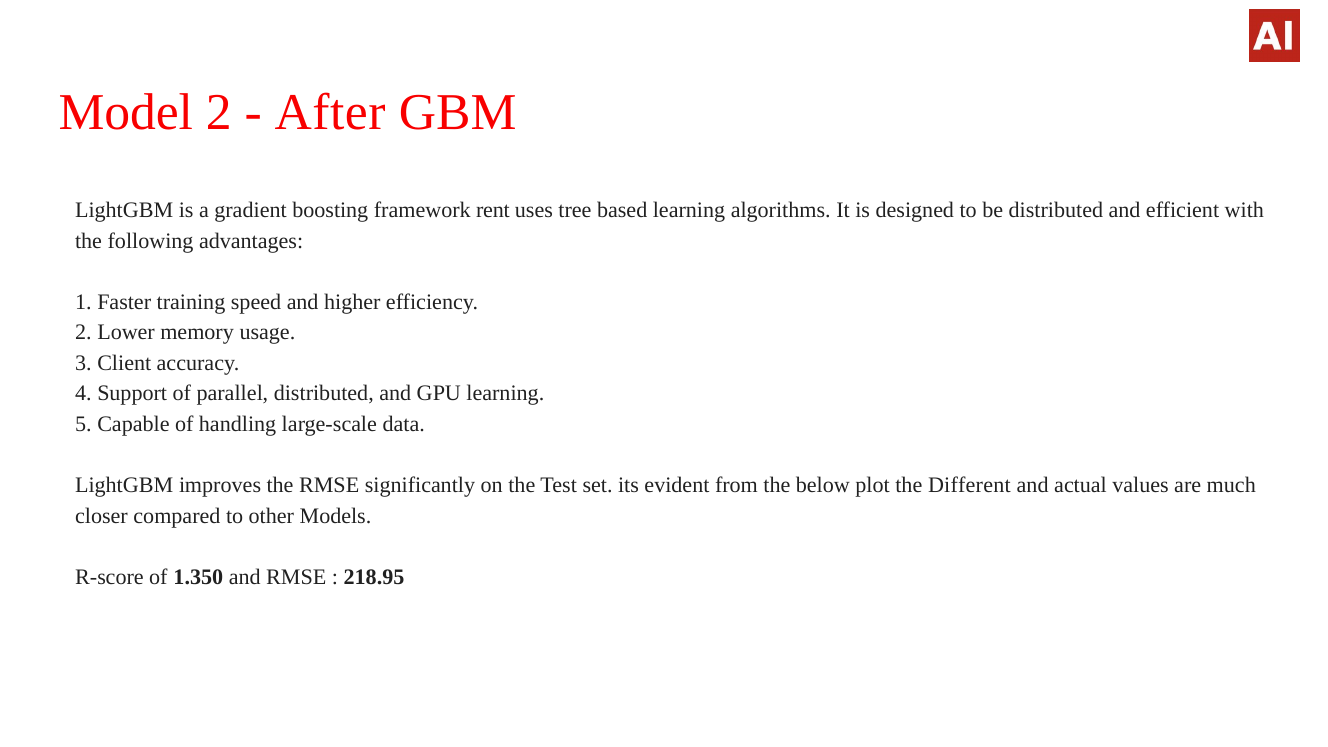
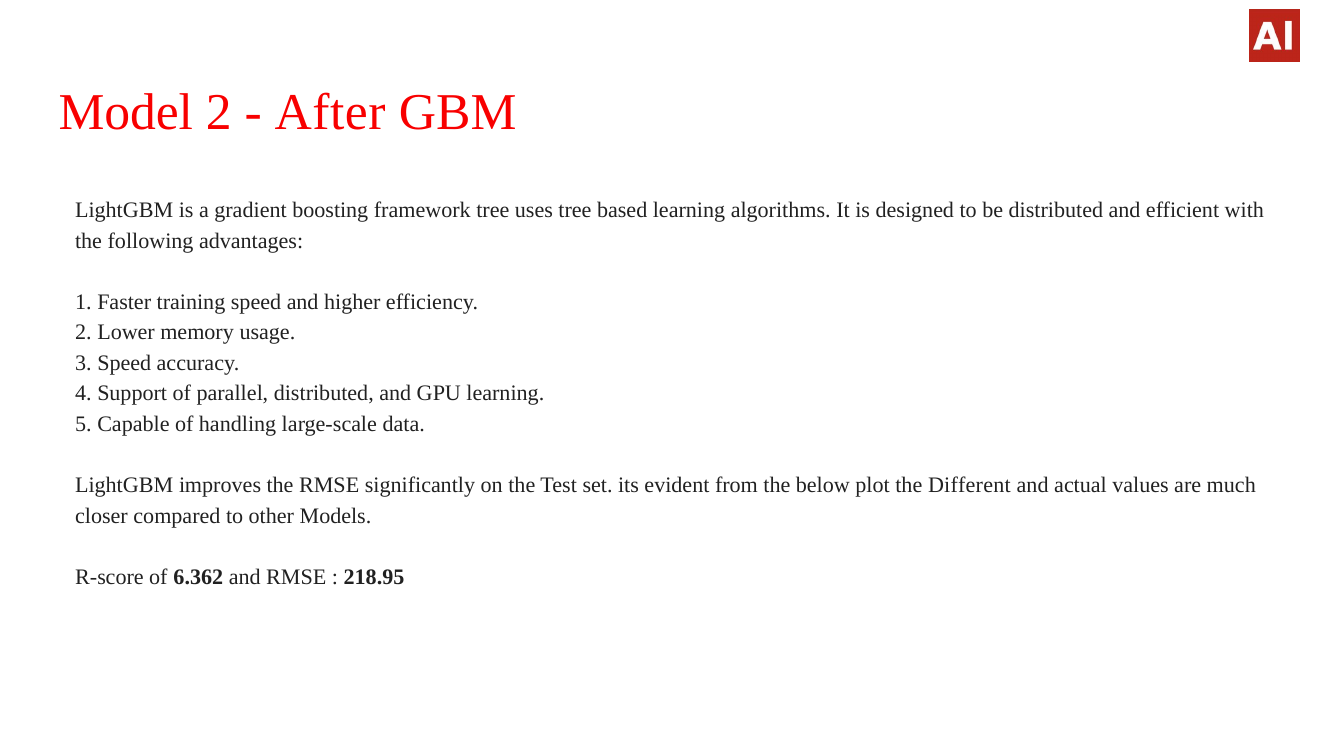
framework rent: rent -> tree (493, 210)
3 Client: Client -> Speed (124, 363)
1.350: 1.350 -> 6.362 (198, 577)
